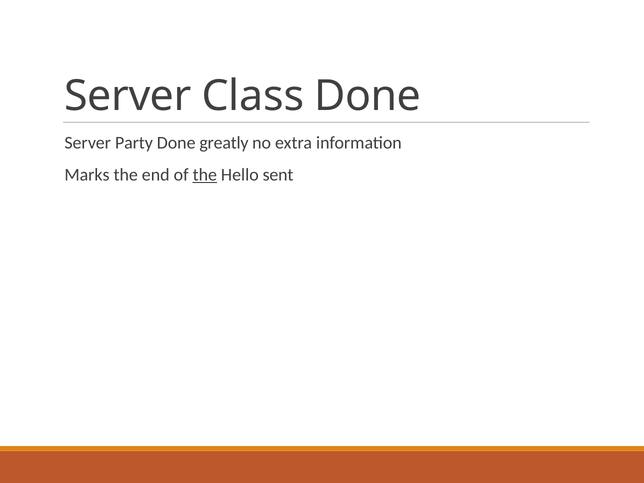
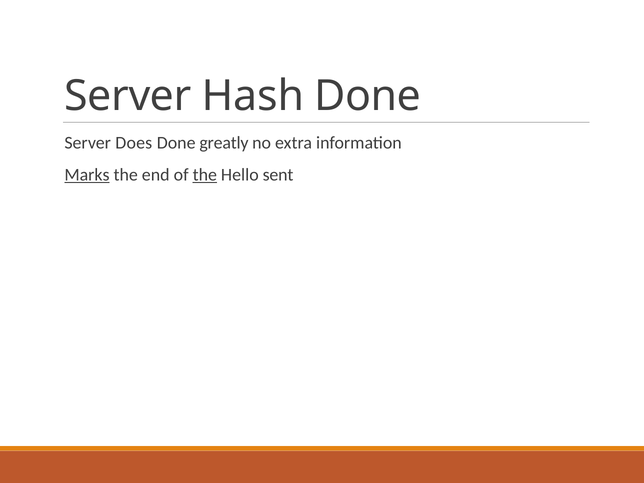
Class: Class -> Hash (253, 96)
Party: Party -> Does (134, 143)
Marks underline: none -> present (87, 175)
